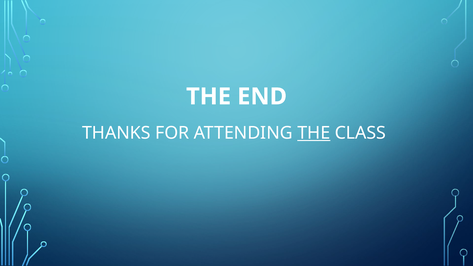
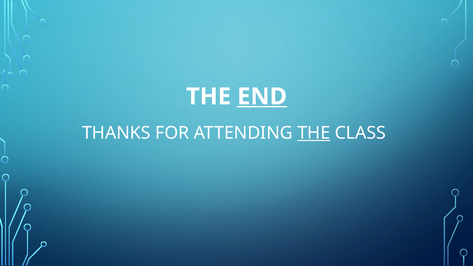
END underline: none -> present (262, 97)
